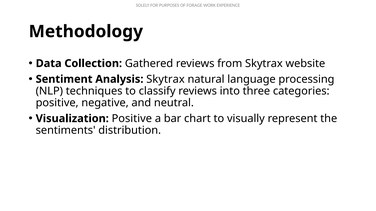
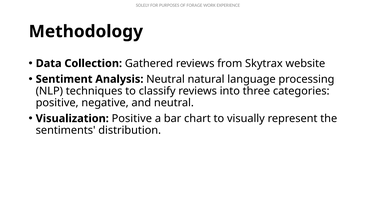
Analysis Skytrax: Skytrax -> Neutral (166, 79)
